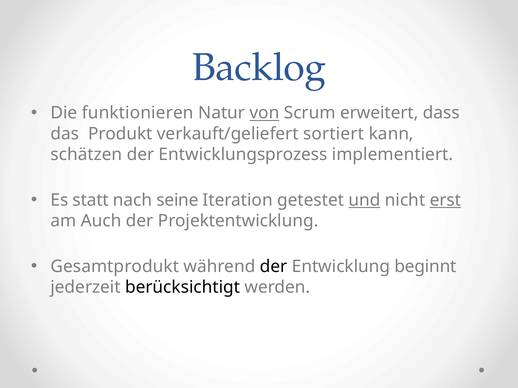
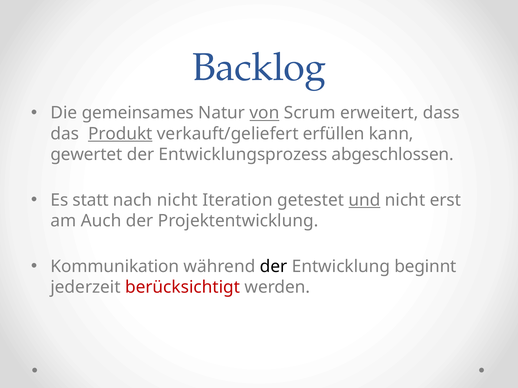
funktionieren: funktionieren -> gemeinsames (138, 113)
Produkt underline: none -> present (120, 134)
sortiert: sortiert -> erfüllen (334, 134)
schätzen: schätzen -> gewertet (86, 155)
implementiert: implementiert -> abgeschlossen (393, 155)
nach seine: seine -> nicht (177, 200)
erst underline: present -> none (445, 200)
Gesamtprodukt: Gesamtprodukt -> Kommunikation (115, 267)
berücksichtigt colour: black -> red (183, 287)
